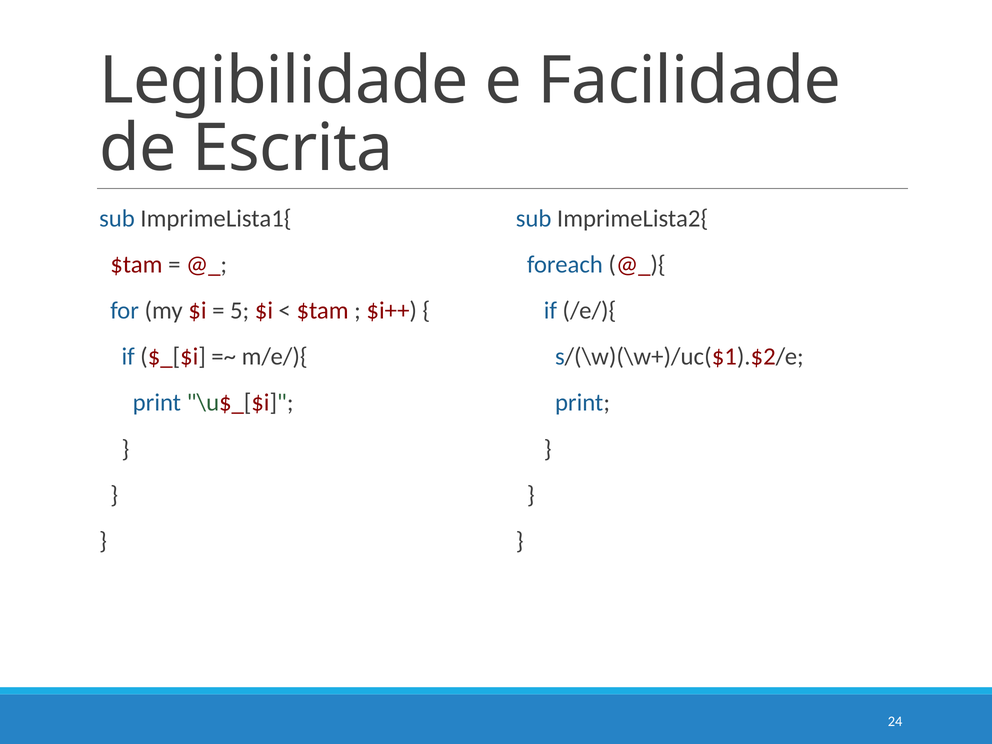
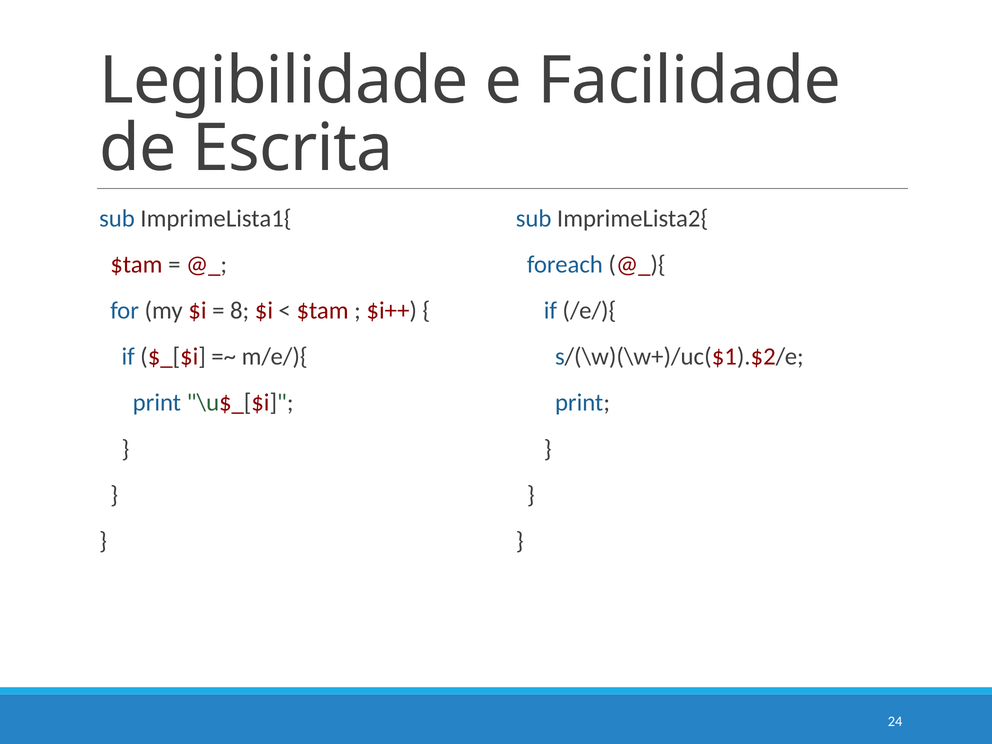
5: 5 -> 8 (240, 311)
